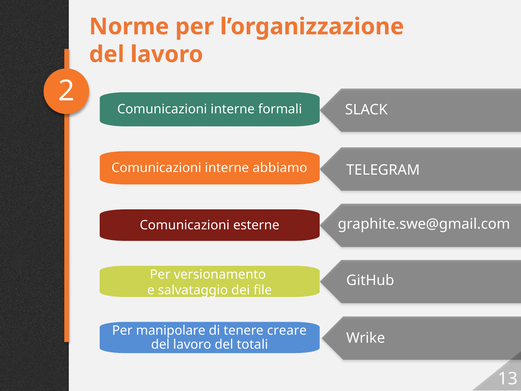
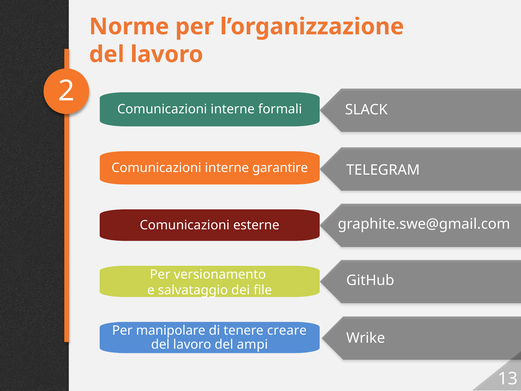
abbiamo: abbiamo -> garantire (280, 168)
totali: totali -> ampi (252, 344)
